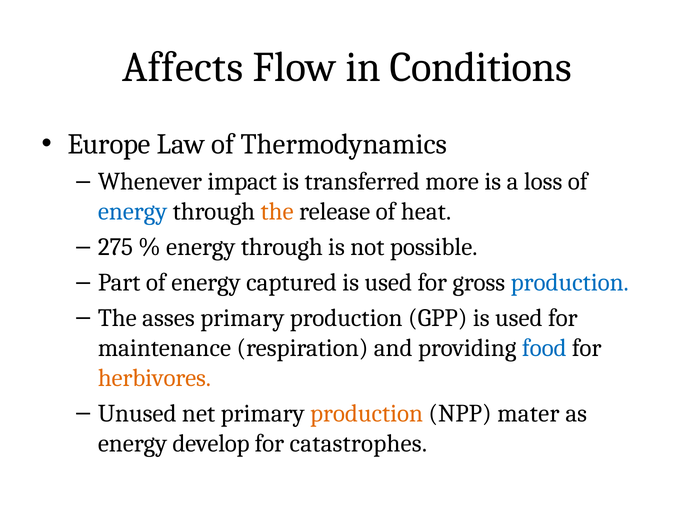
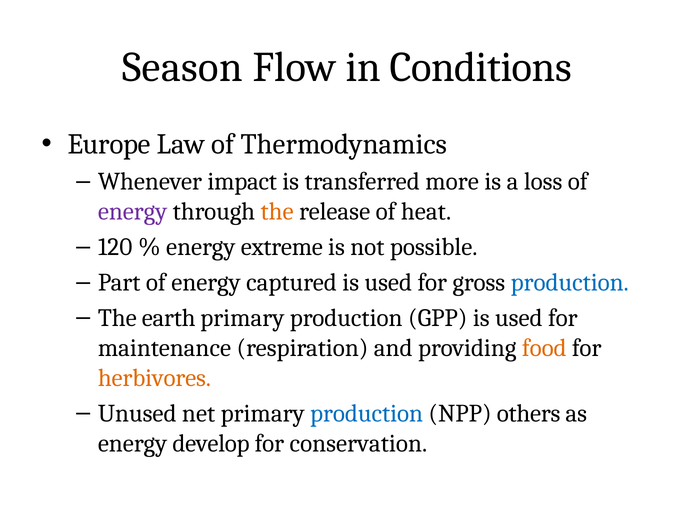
Affects: Affects -> Season (183, 67)
energy colour: blue -> purple (133, 212)
275: 275 -> 120 (115, 247)
through: through -> extreme (282, 247)
asses: asses -> earth (169, 318)
food colour: blue -> orange (544, 348)
production colour: orange -> blue (367, 413)
mater: mater -> others (529, 413)
catastrophes: catastrophes -> conservation (358, 443)
